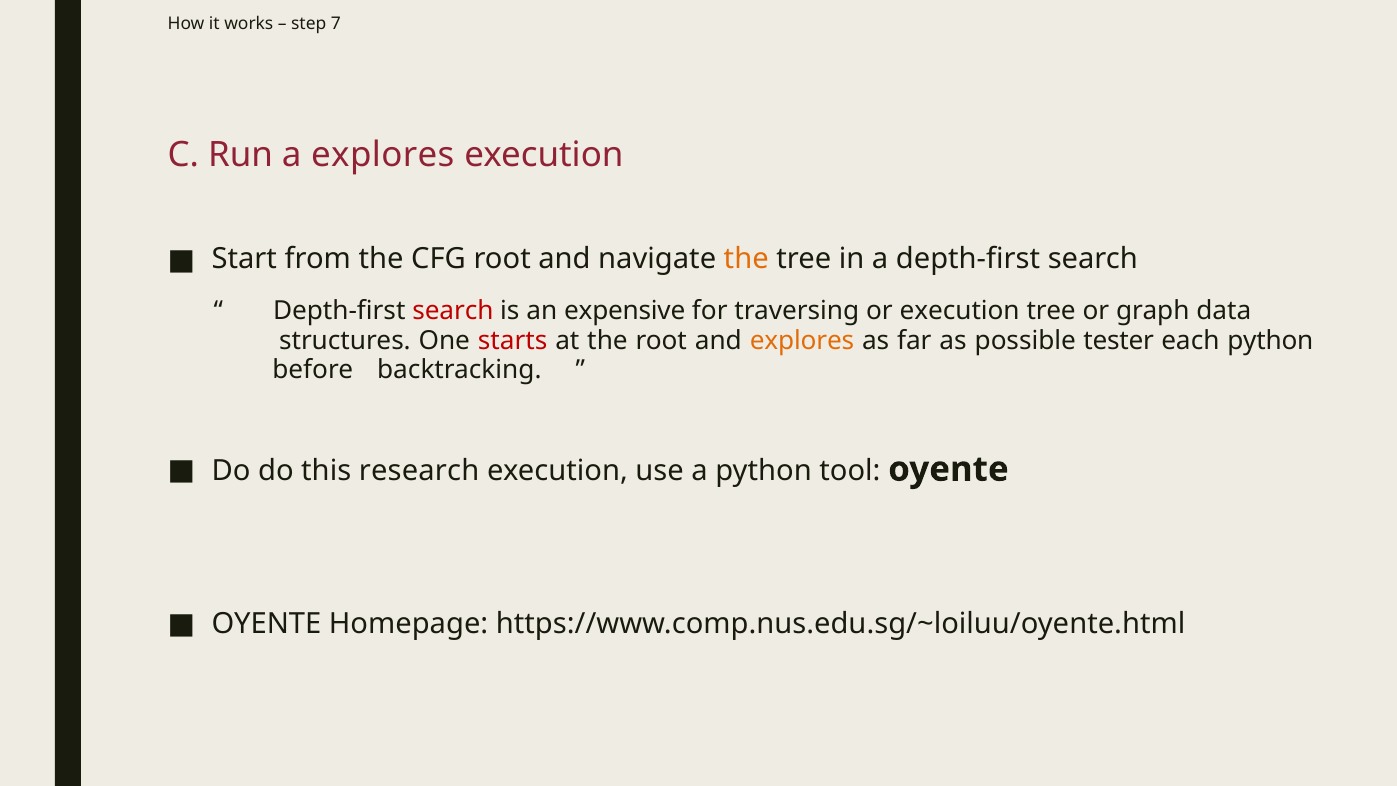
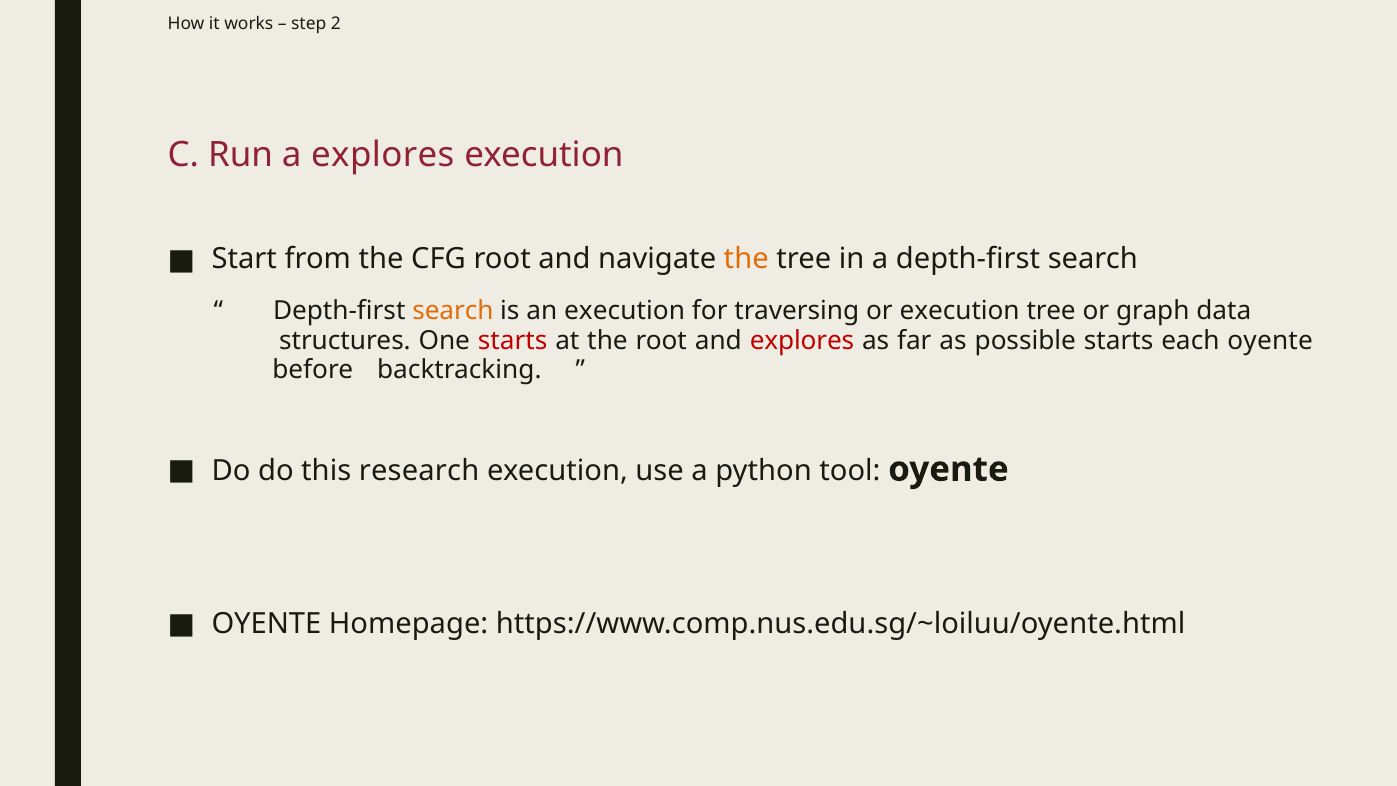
7: 7 -> 2 (336, 24)
search colour: red -> orange (453, 310)
an expensive: expensive -> execution (625, 310)
explores colour: orange -> red (802, 341)
possible tester: tester -> starts (1119, 341)
each python: python -> oyente (1270, 341)
